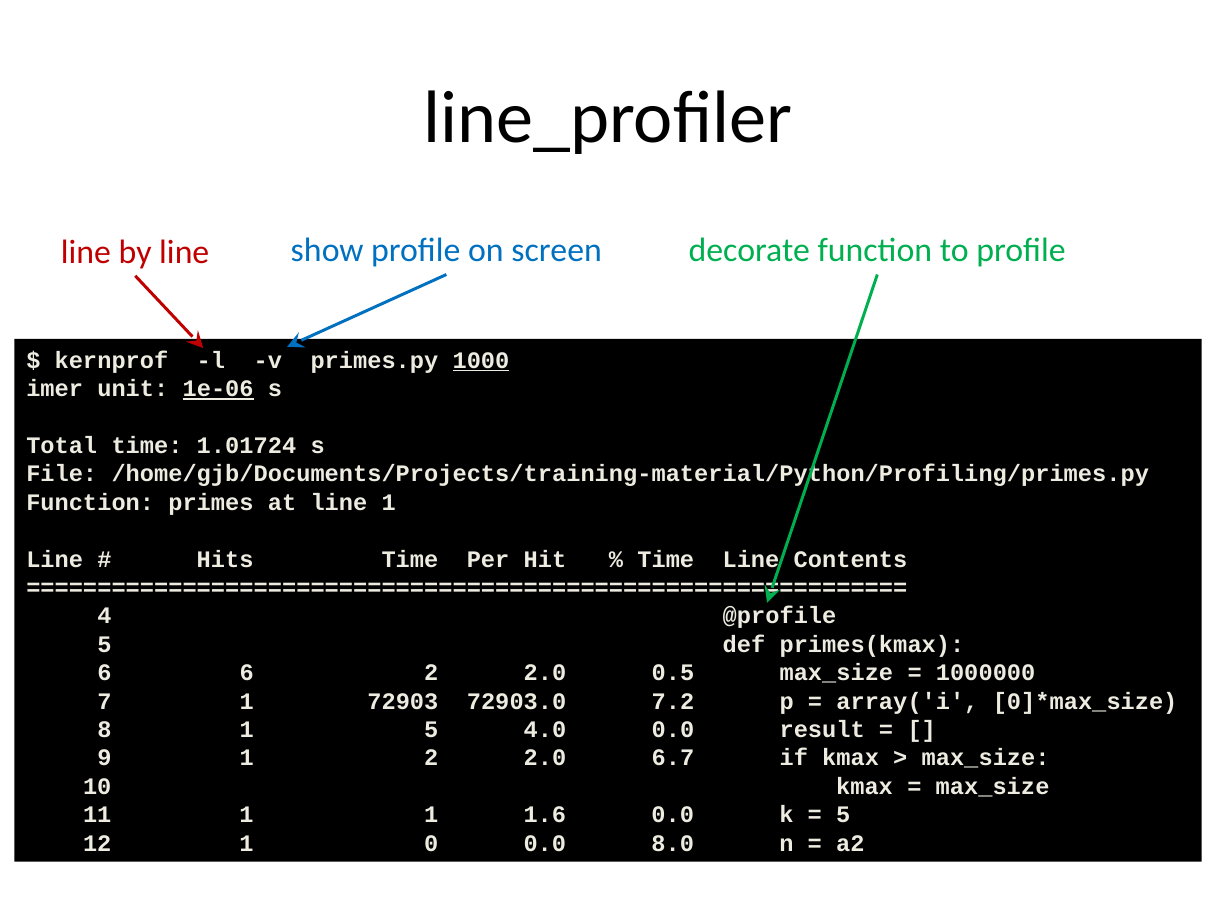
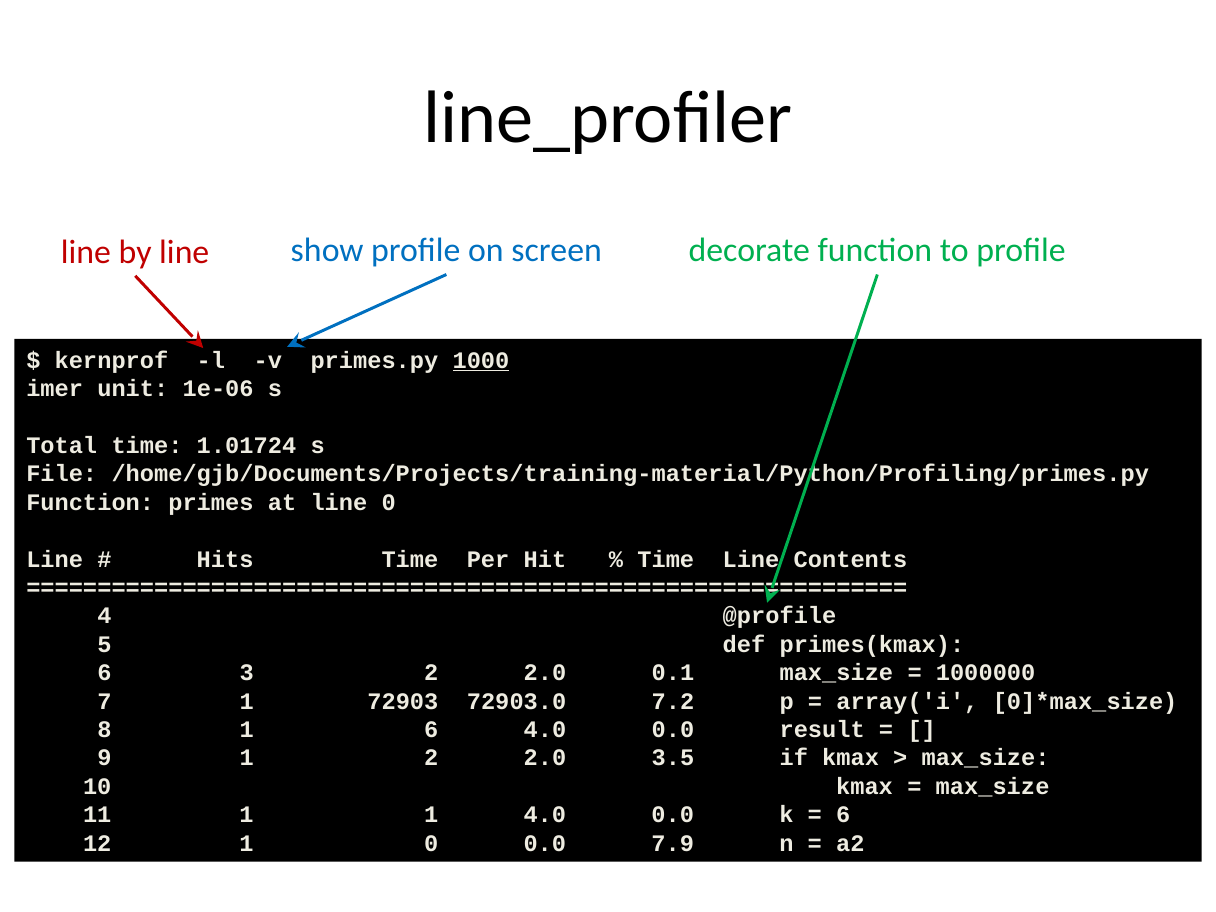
1e-06 underline: present -> none (218, 389)
line 1: 1 -> 0 (389, 503)
6 6: 6 -> 3 (247, 673)
0.5: 0.5 -> 0.1 (673, 673)
1 5: 5 -> 6 (431, 730)
6.7: 6.7 -> 3.5 (673, 758)
1 1.6: 1.6 -> 4.0 (545, 815)
5: 5 -> 6 (843, 815)
8.0: 8.0 -> 7.9 (673, 843)
